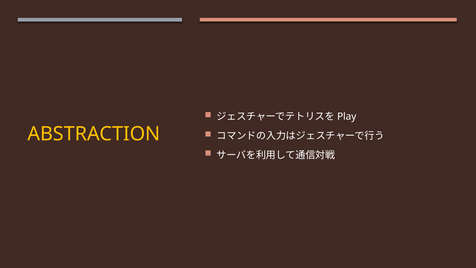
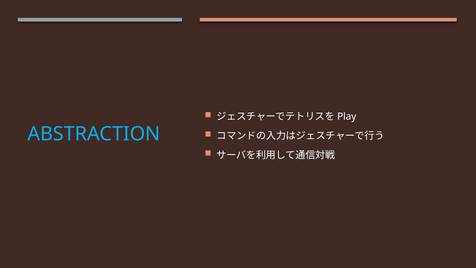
ABSTRACTION colour: yellow -> light blue (94, 134)
